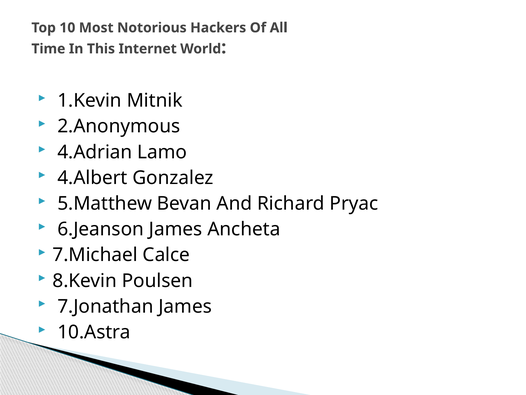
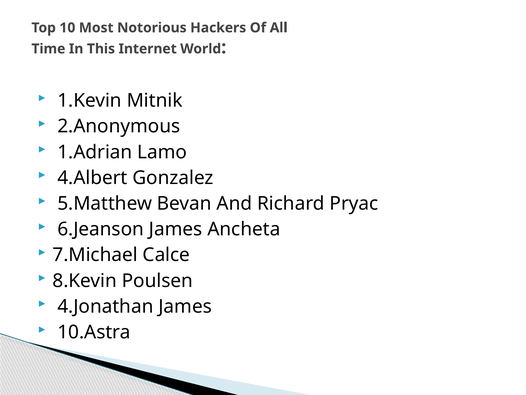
4.Adrian: 4.Adrian -> 1.Adrian (95, 152)
7.Jonathan: 7.Jonathan -> 4.Jonathan (105, 306)
